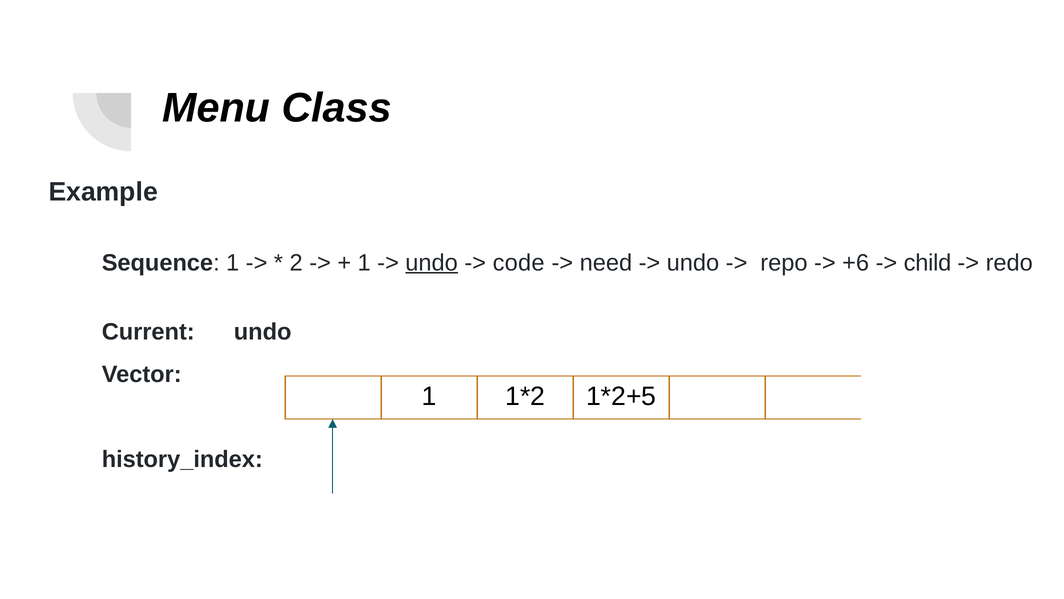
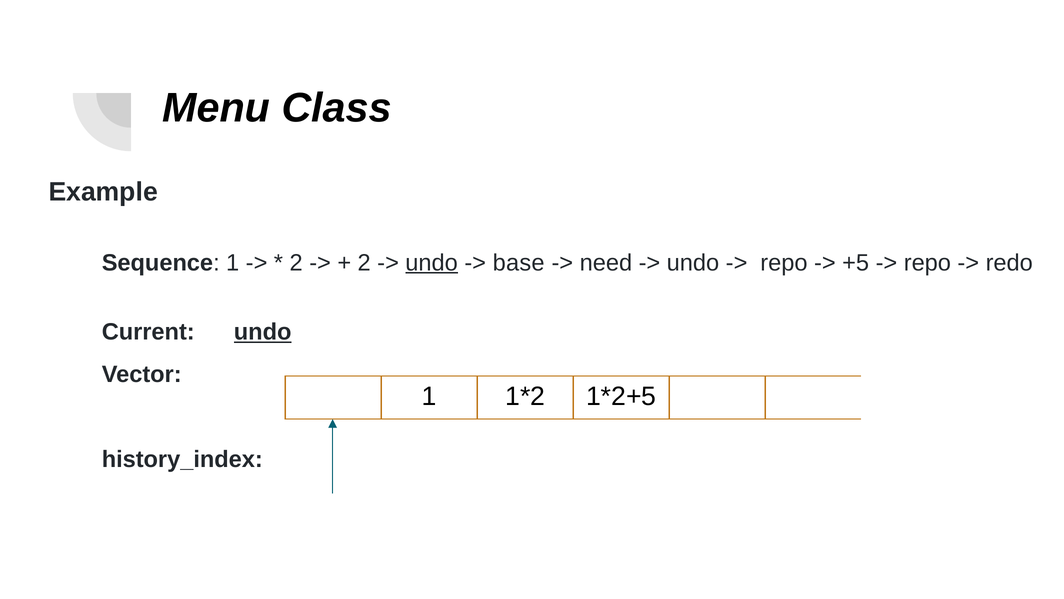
1: 1 -> 2 (364, 263)
code: code -> base (519, 263)
+6: +6 -> +5 (856, 263)
child: child -> repo (927, 263)
undo underline: none -> present (263, 332)
